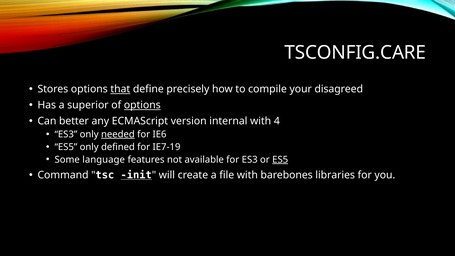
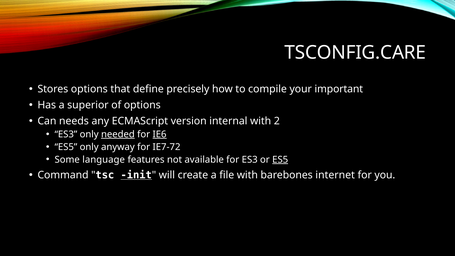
that underline: present -> none (120, 89)
disagreed: disagreed -> important (339, 89)
options underline: present -> none (142, 105)
better: better -> needs (74, 121)
4: 4 -> 2 (277, 121)
IE6 underline: none -> present (160, 134)
defined: defined -> anyway (118, 147)
IE7-19: IE7-19 -> IE7-72 (167, 147)
libraries: libraries -> internet (335, 175)
